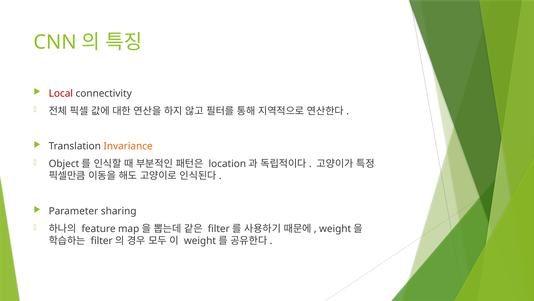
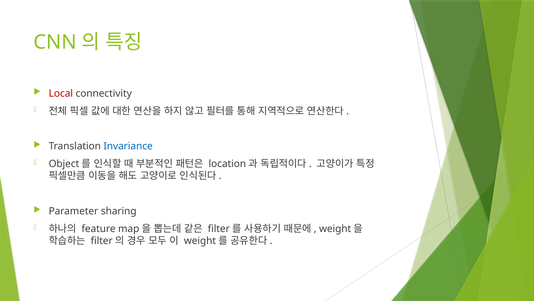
Invariance colour: orange -> blue (128, 146)
